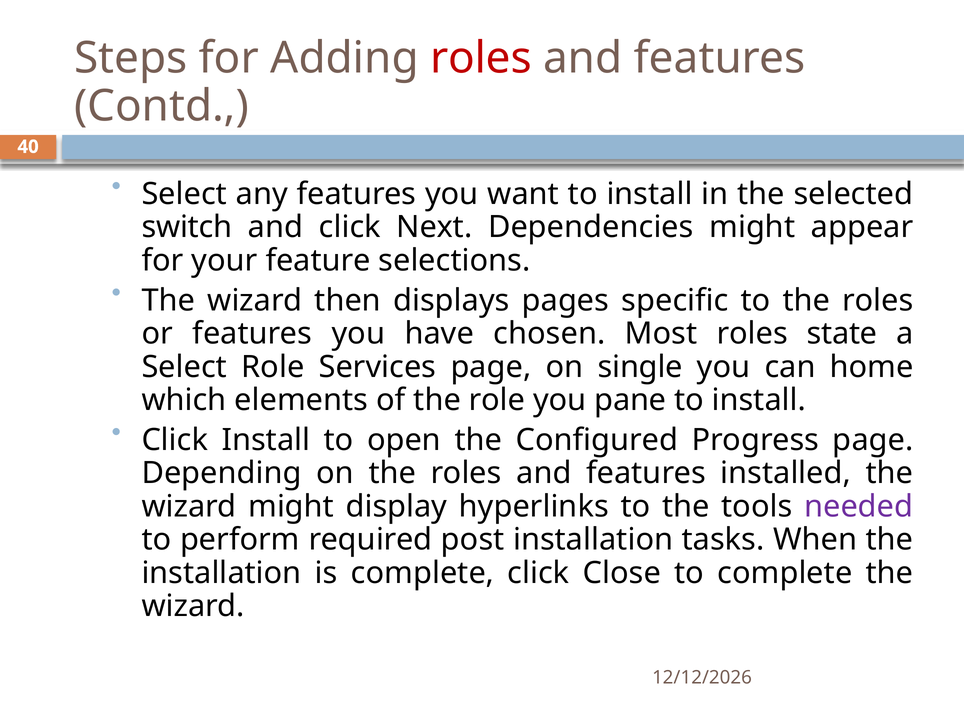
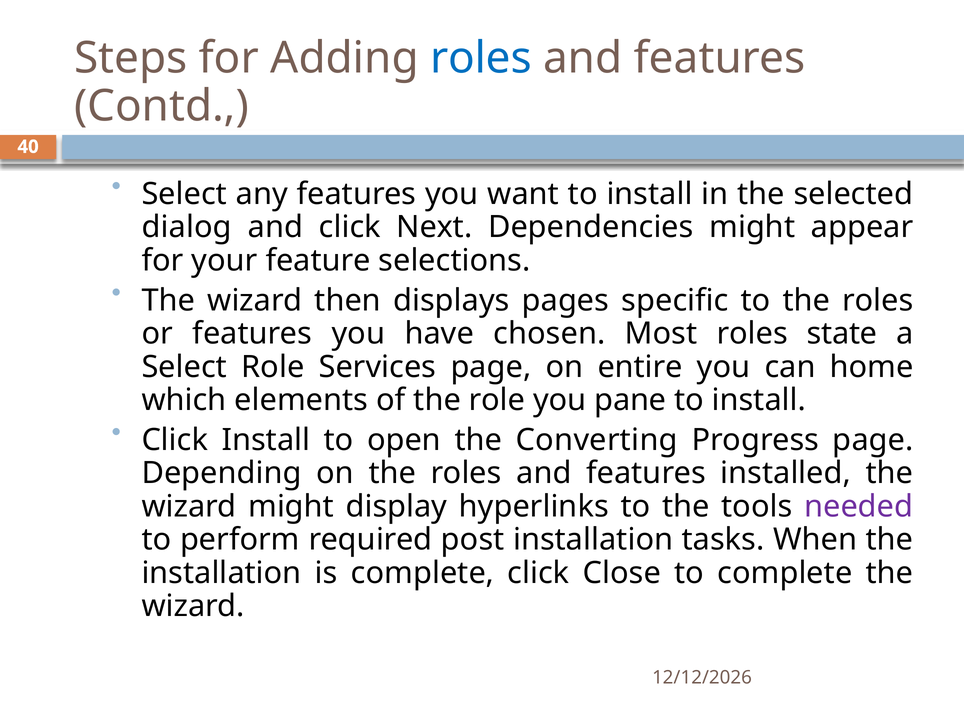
roles colour: red -> blue (481, 58)
switch: switch -> dialog (187, 227)
single: single -> entire (640, 367)
Configured: Configured -> Converting (597, 440)
